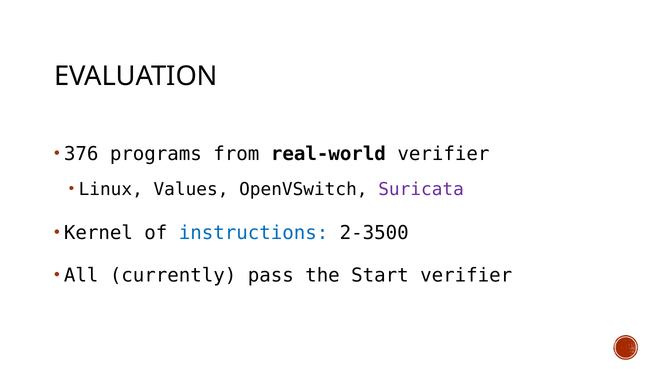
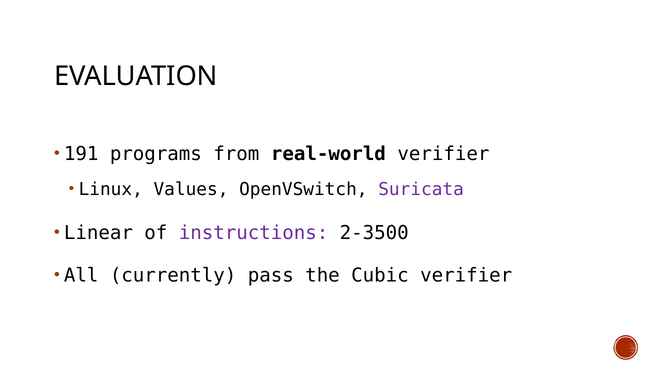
376: 376 -> 191 (81, 154)
Kernel: Kernel -> Linear (98, 233)
instructions colour: blue -> purple (254, 233)
Start: Start -> Cubic (380, 275)
